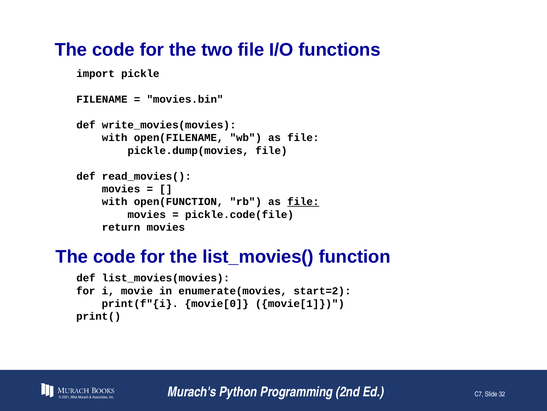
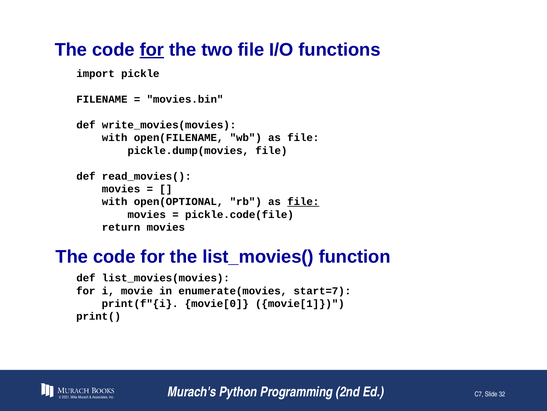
for underline: none -> present (152, 50)
open(FUNCTION: open(FUNCTION -> open(OPTIONAL (179, 201)
start=2: start=2 -> start=7 (322, 290)
